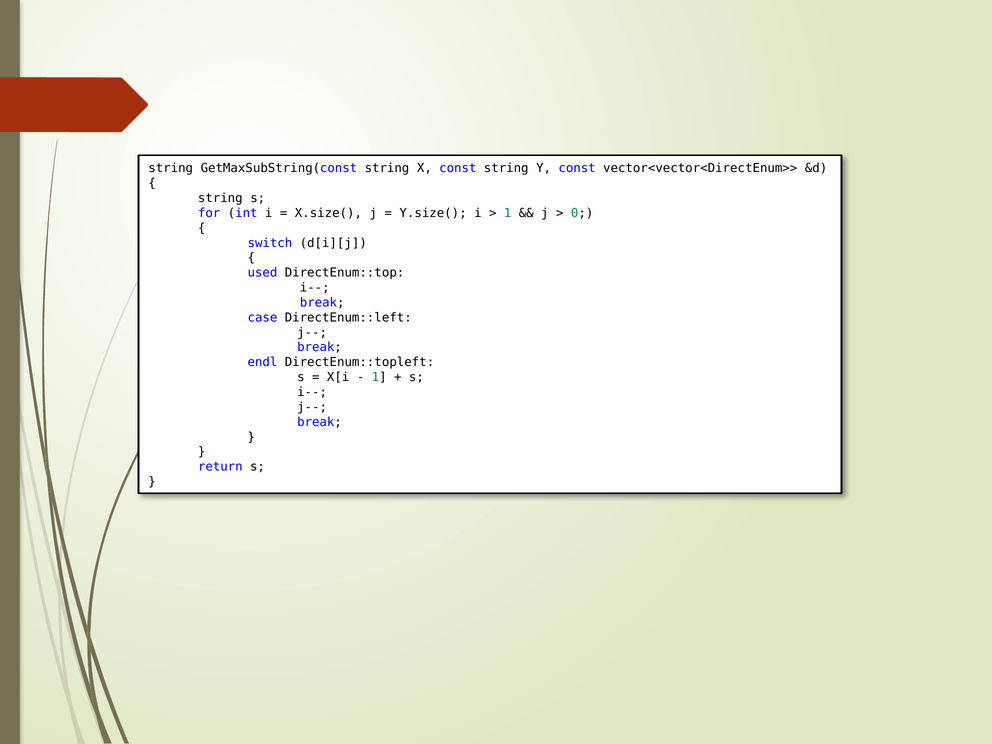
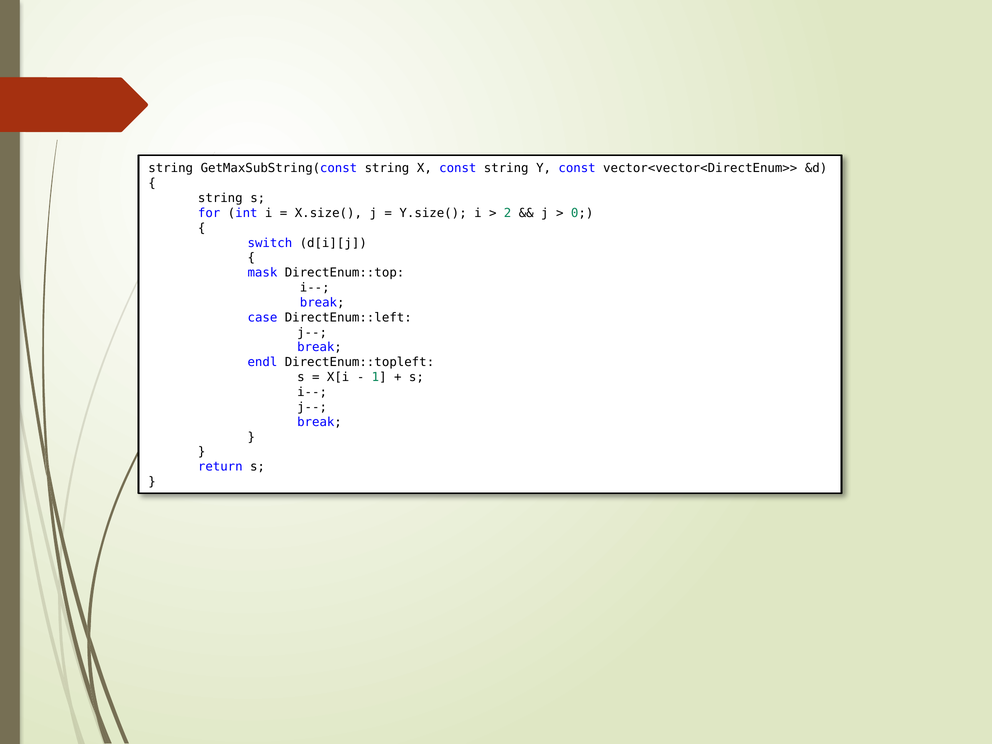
1: 1 -> 2 (508, 213)
used: used -> mask (262, 273)
